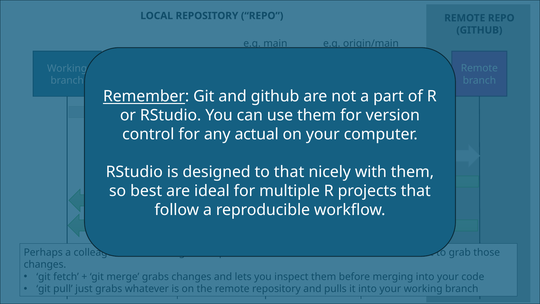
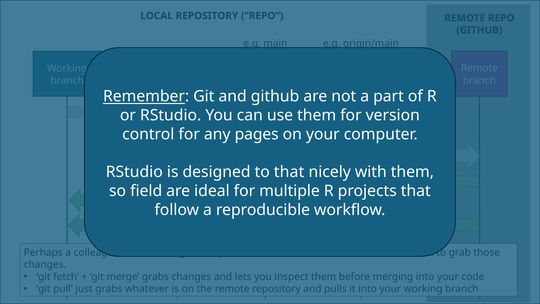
actual: actual -> pages (257, 134)
best: best -> field (146, 191)
